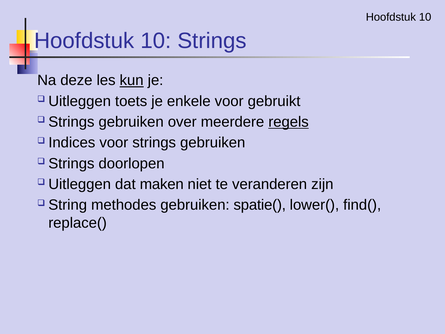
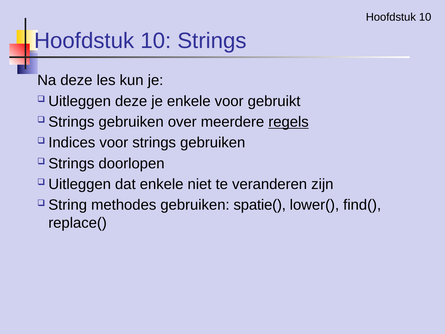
kun underline: present -> none (132, 80)
Uitleggen toets: toets -> deze (131, 101)
dat maken: maken -> enkele (162, 184)
